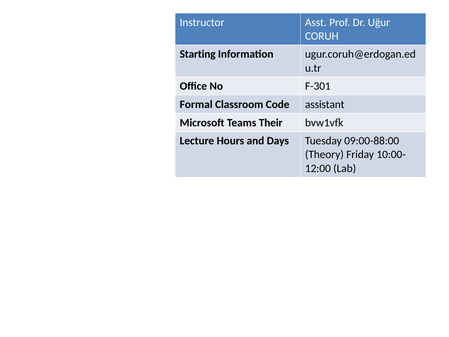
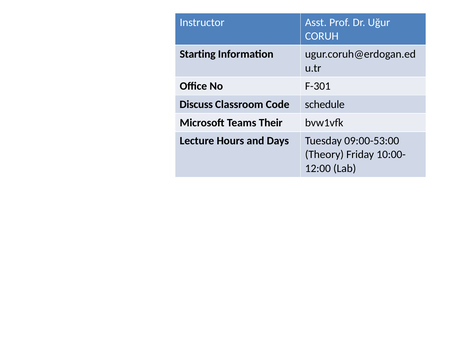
Formal: Formal -> Discuss (196, 104)
assistant: assistant -> schedule (325, 104)
09:00-88:00: 09:00-88:00 -> 09:00-53:00 (372, 141)
